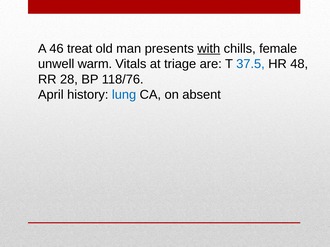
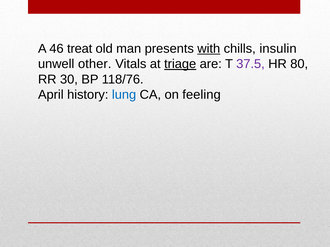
female: female -> insulin (278, 49)
warm: warm -> other (95, 64)
triage underline: none -> present (180, 64)
37.5 colour: blue -> purple (250, 64)
48: 48 -> 80 (299, 64)
28: 28 -> 30 (69, 80)
absent: absent -> feeling (202, 95)
